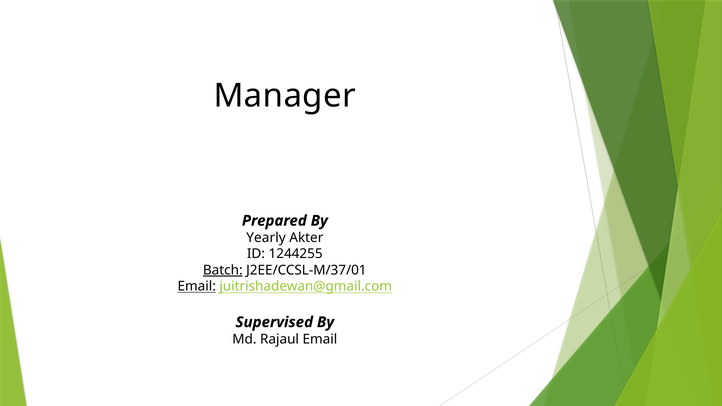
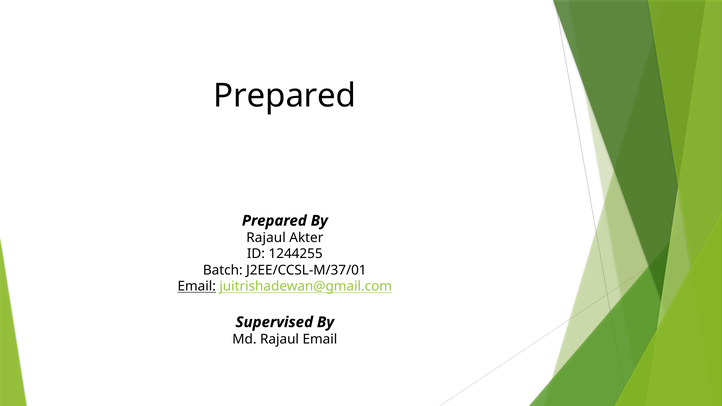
Manager: Manager -> Prepared (285, 96)
Yearly: Yearly -> Rajaul (266, 238)
Batch underline: present -> none (223, 270)
